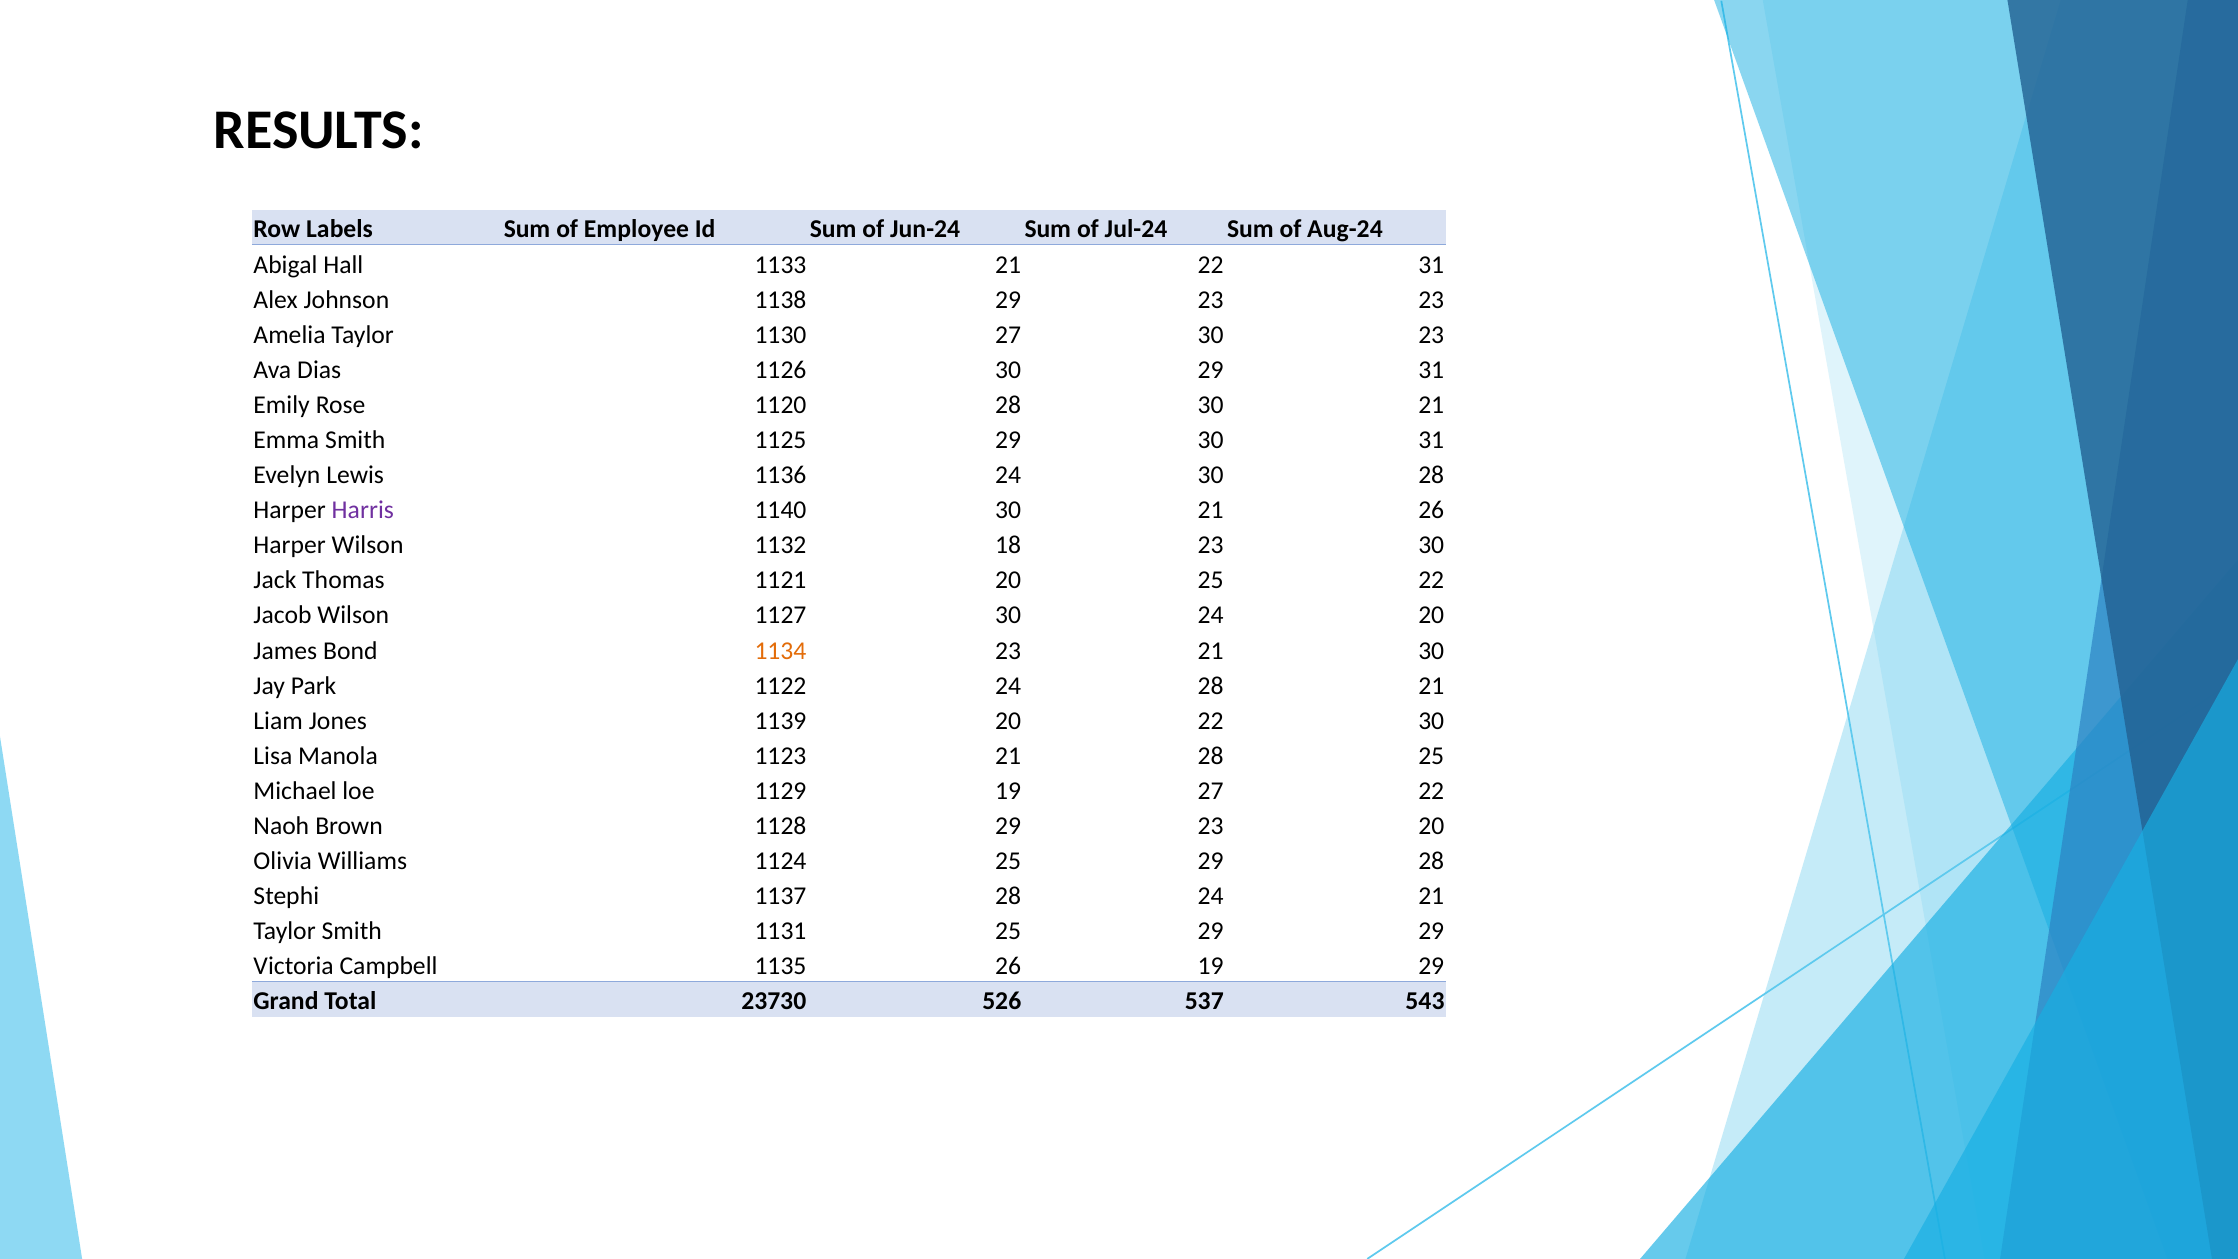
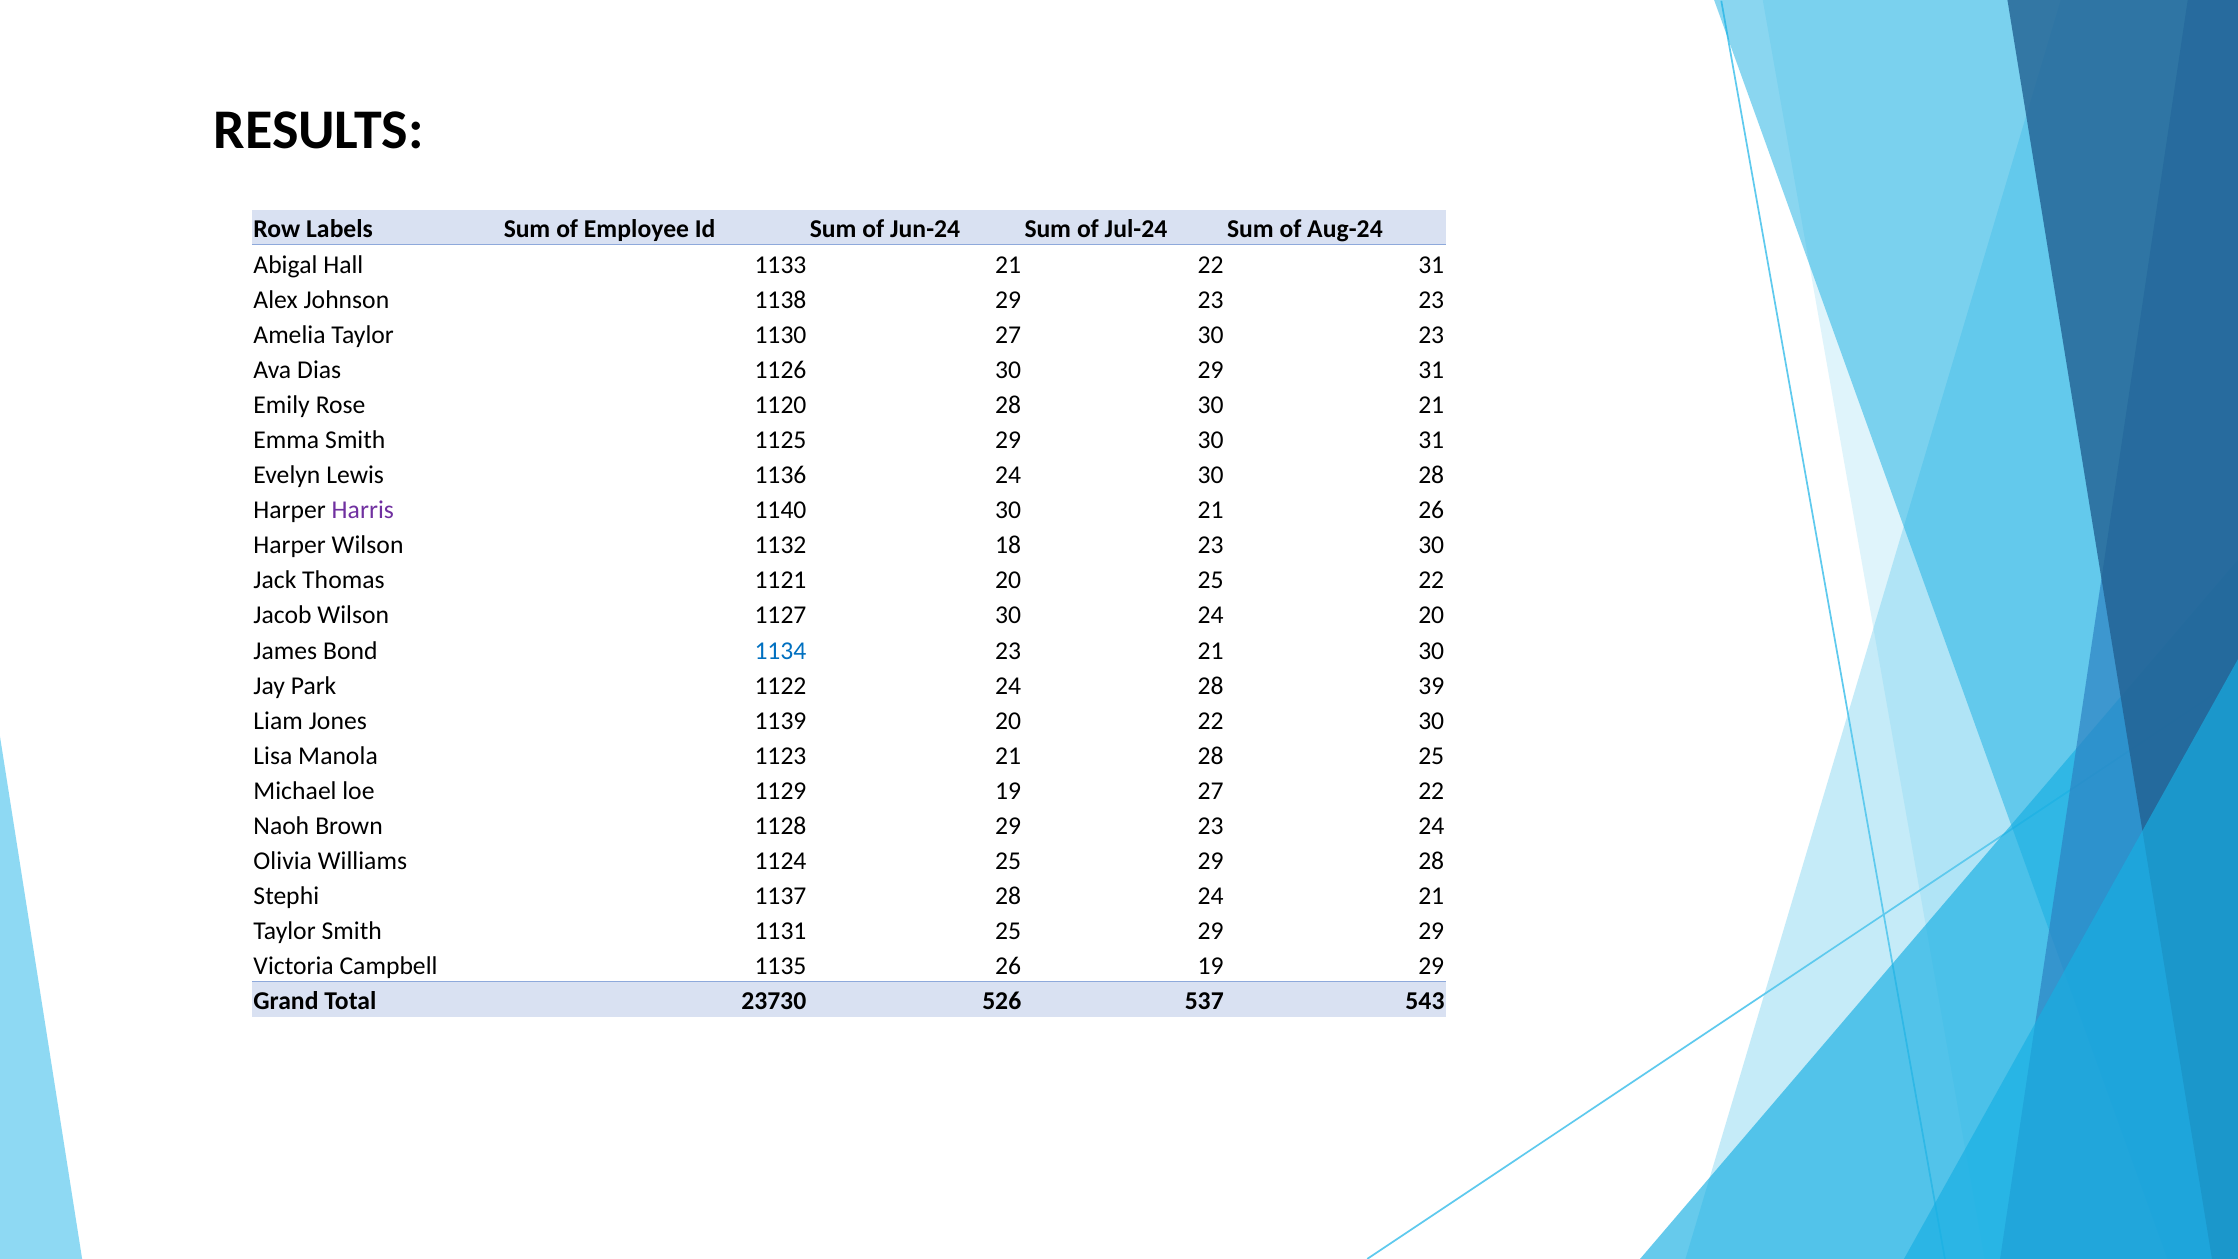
1134 colour: orange -> blue (780, 651)
28 21: 21 -> 39 (1431, 686)
23 20: 20 -> 24 (1431, 826)
